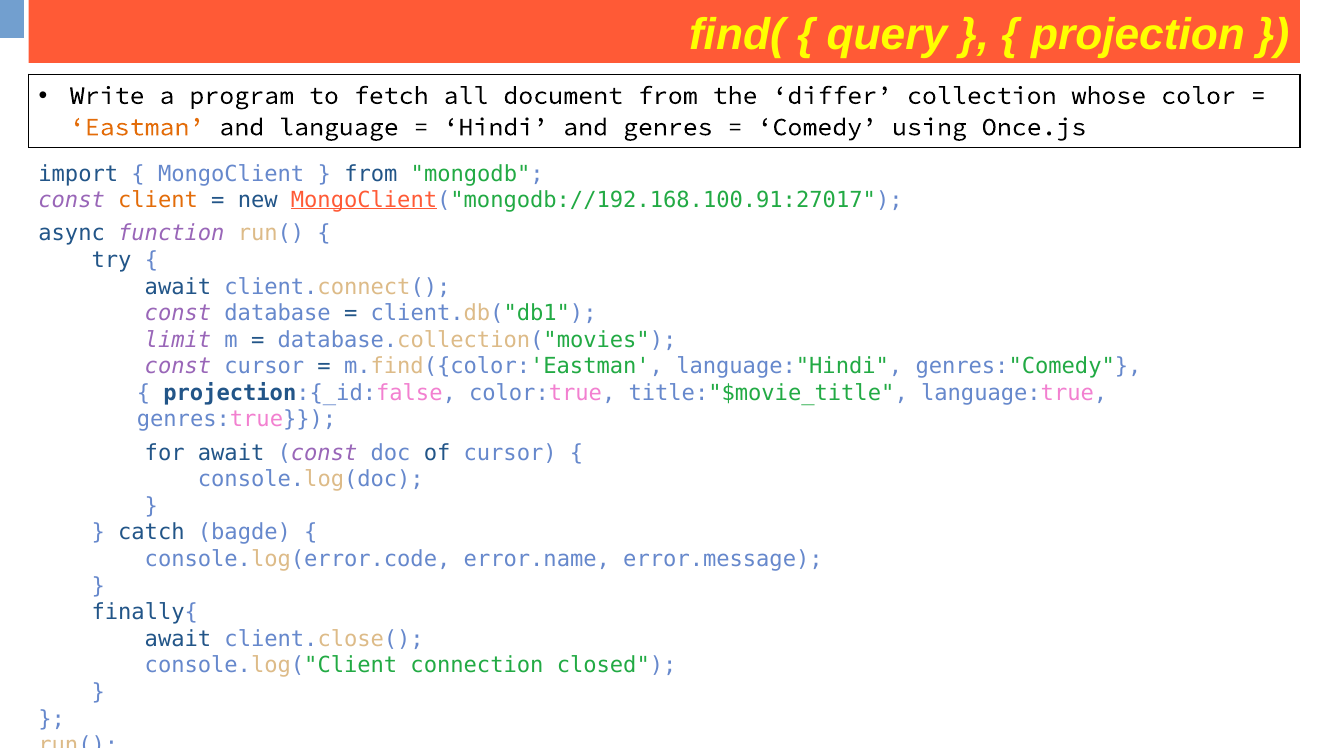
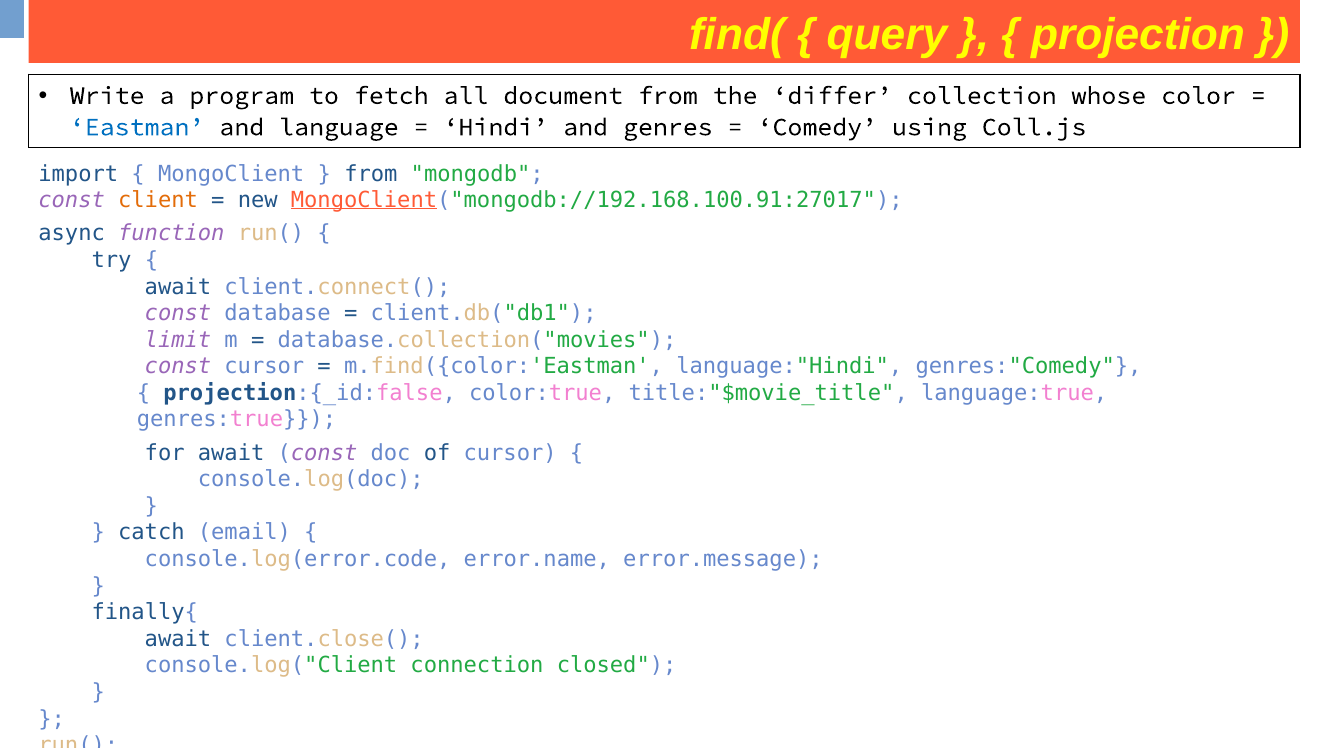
Eastman colour: orange -> blue (137, 127)
Once.js: Once.js -> Coll.js (1034, 127)
bagde: bagde -> email (244, 532)
